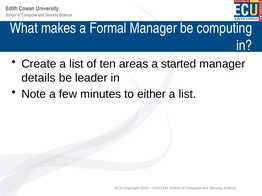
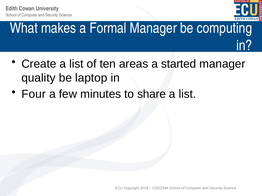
details: details -> quality (39, 78)
leader: leader -> laptop (91, 78)
Note: Note -> Four (34, 94)
either: either -> share (152, 94)
